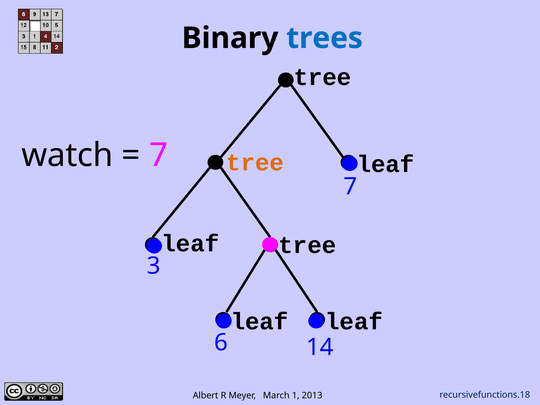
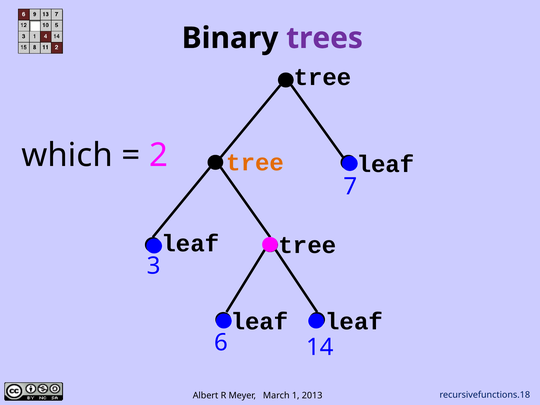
trees colour: blue -> purple (325, 38)
watch: watch -> which (67, 155)
7: 7 -> 2 (159, 155)
